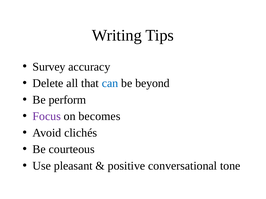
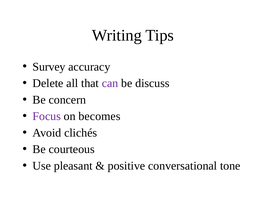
can colour: blue -> purple (110, 83)
beyond: beyond -> discuss (152, 83)
perform: perform -> concern (67, 100)
